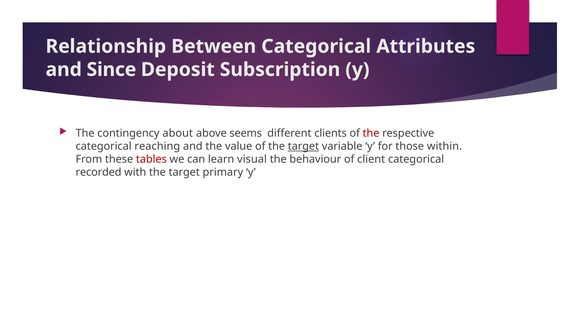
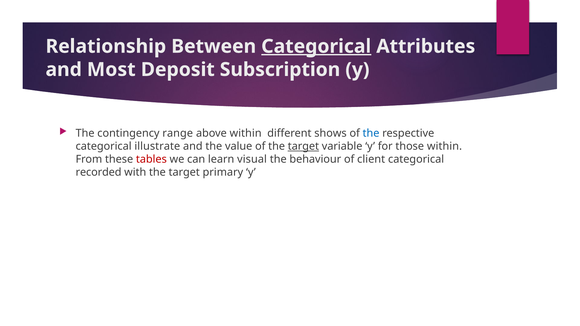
Categorical underline: none -> present (316, 46)
Since: Since -> Most (111, 70)
about: about -> range (178, 133)
above seems: seems -> within (246, 133)
clients: clients -> shows (330, 133)
the colour: red -> blue (371, 133)
reaching: reaching -> illustrate (157, 146)
